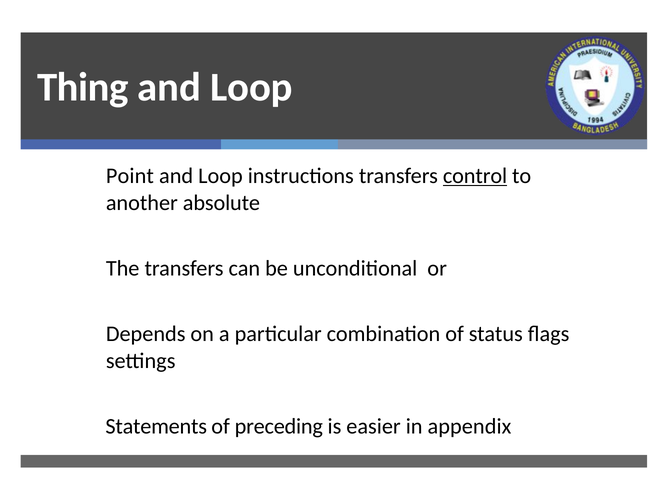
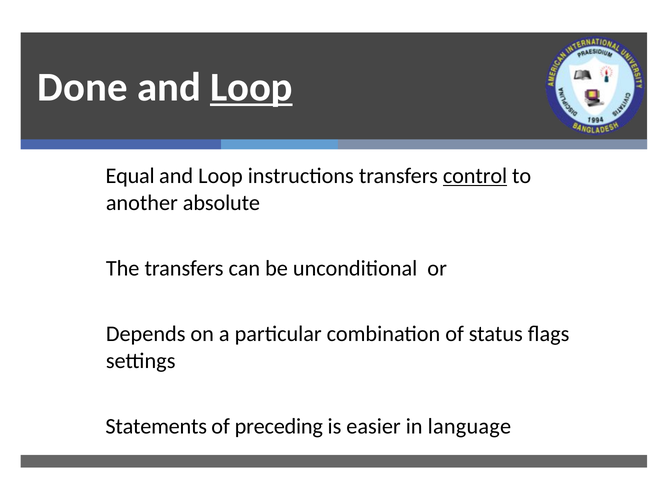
Thing: Thing -> Done (83, 87)
Loop underline: none -> present (251, 87)
Point: Point -> Equal (130, 176)
appendix: appendix -> language (469, 426)
